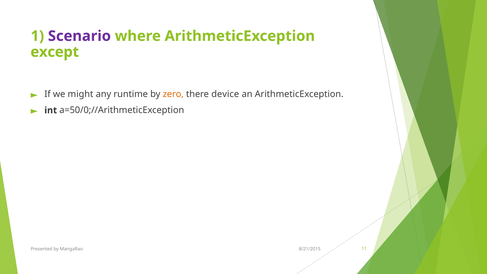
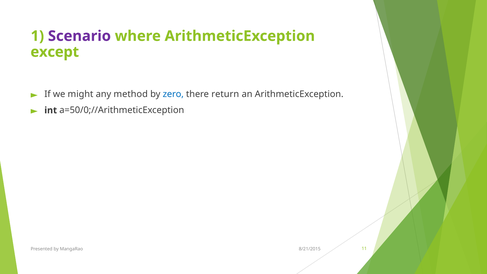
runtime: runtime -> method (131, 94)
zero colour: orange -> blue (173, 94)
device: device -> return (225, 94)
